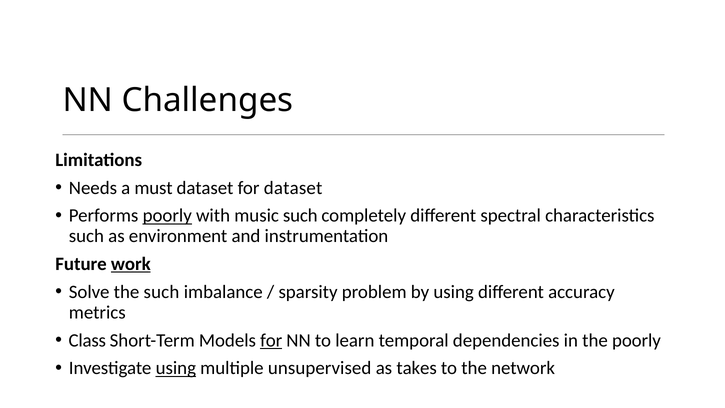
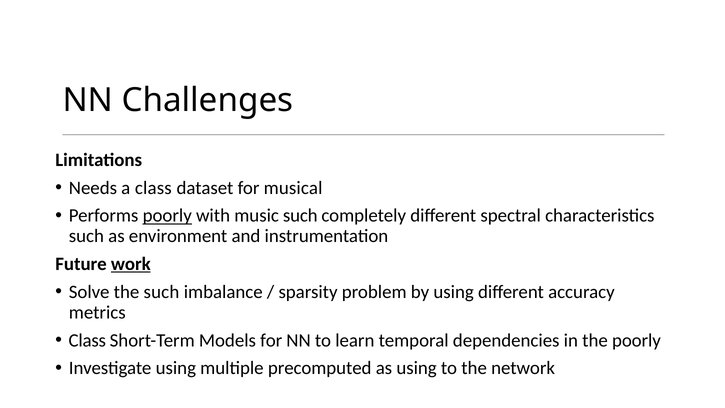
a must: must -> class (153, 188)
for dataset: dataset -> musical (293, 188)
for underline: present -> none (271, 340)
using underline: present -> none (176, 368)
unsupervised: unsupervised -> precomputed (320, 368)
as takes: takes -> using (417, 368)
